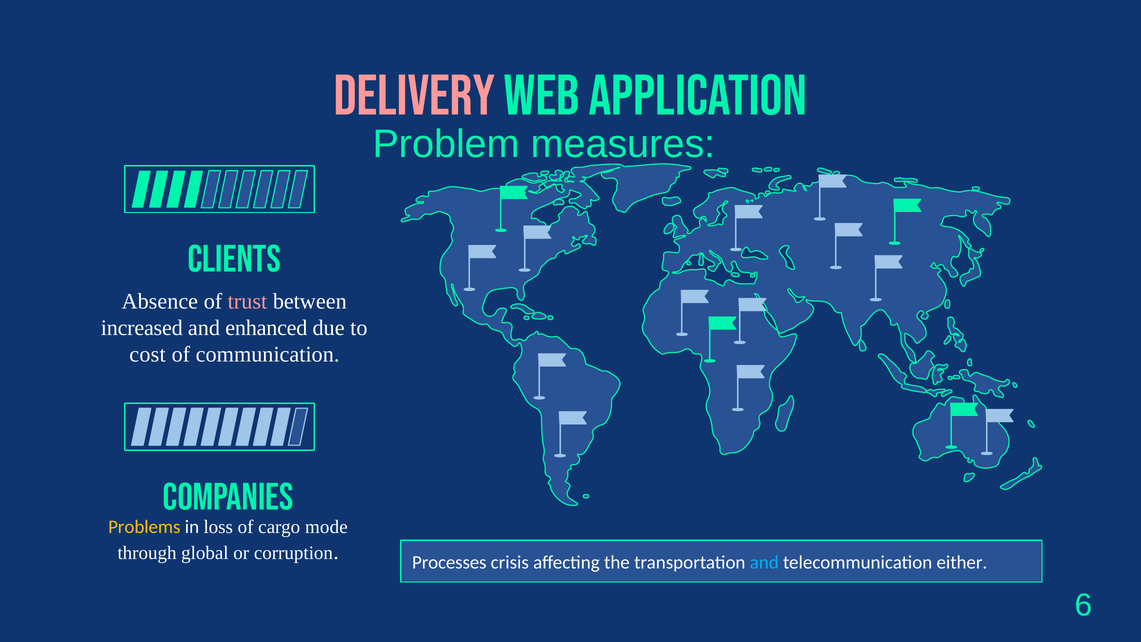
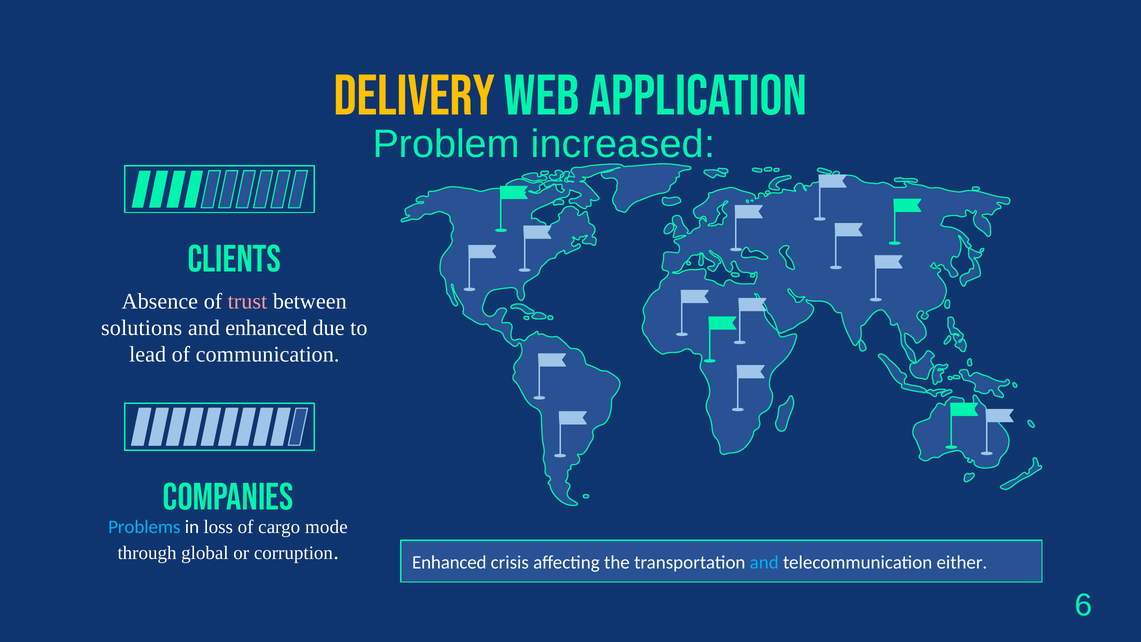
DELIVERY colour: pink -> yellow (414, 96)
measures: measures -> increased (623, 144)
increased: increased -> solutions (142, 328)
cost: cost -> lead (148, 355)
Problems colour: yellow -> light blue (144, 527)
Processes: Processes -> Enhanced (449, 562)
